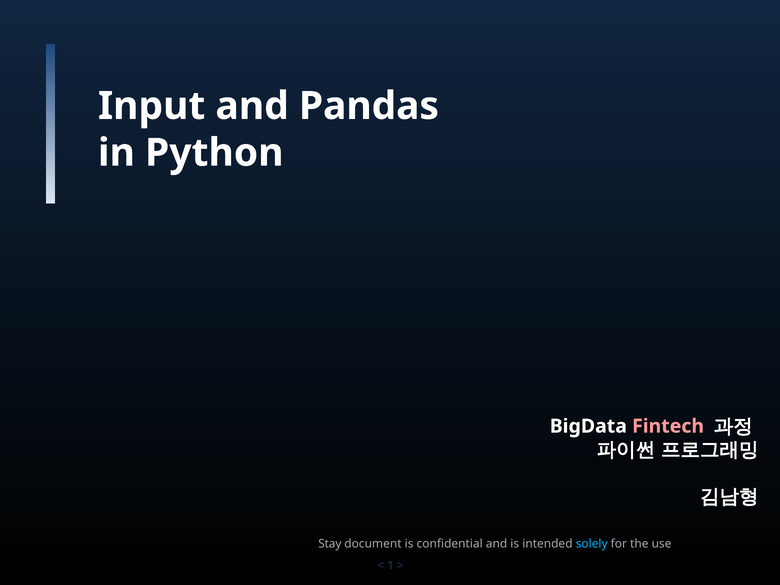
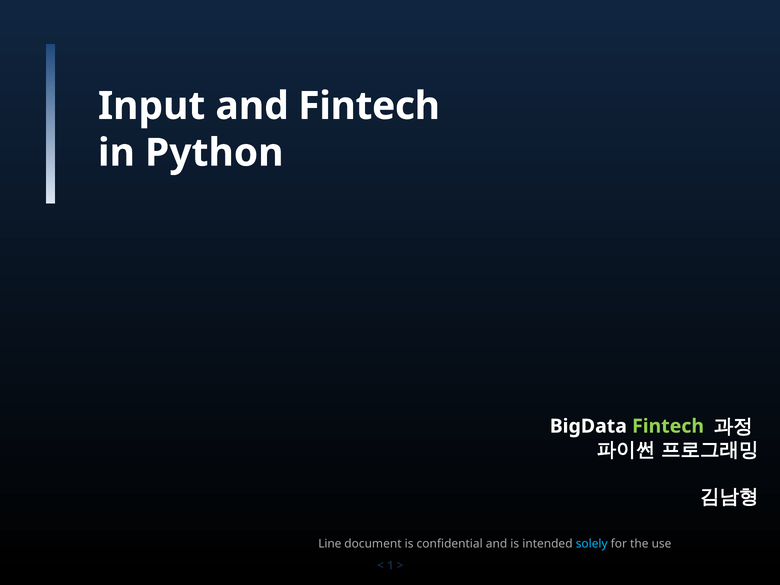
and Pandas: Pandas -> Fintech (369, 106)
Fintech colour: pink -> light green (668, 426)
Stay: Stay -> Line (330, 544)
